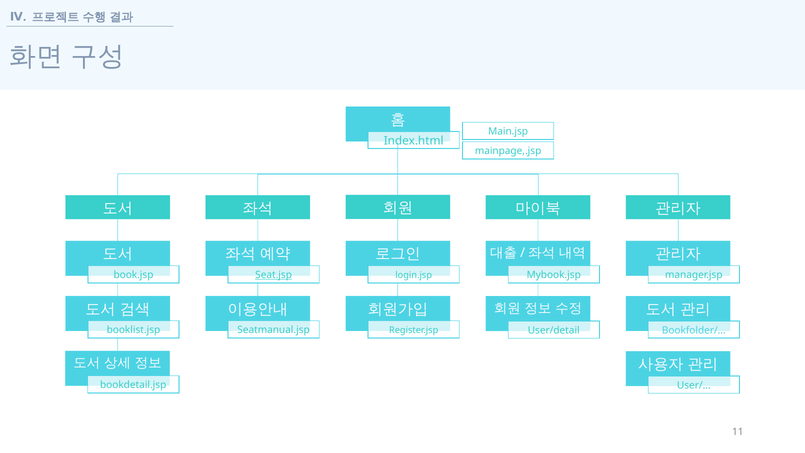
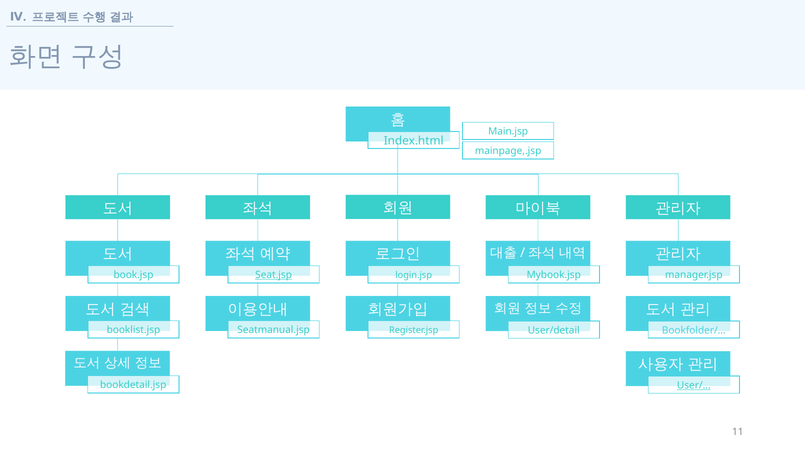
User/… underline: none -> present (694, 385)
